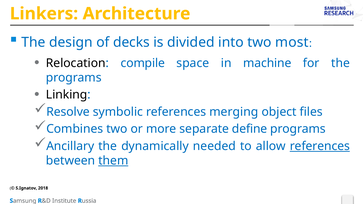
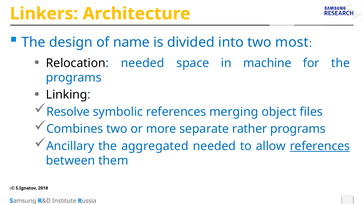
decks: decks -> name (131, 42)
Relocation compile: compile -> needed (143, 63)
define: define -> rather (250, 129)
dynamically: dynamically -> aggregated (155, 146)
them underline: present -> none (113, 161)
